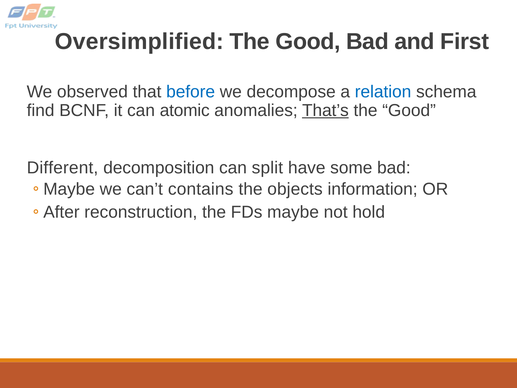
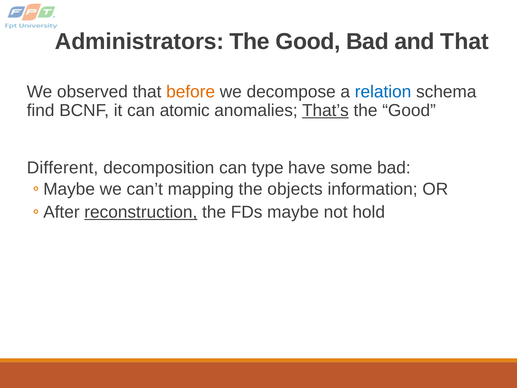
Oversimplified: Oversimplified -> Administrators (140, 42)
and First: First -> That (465, 42)
before colour: blue -> orange (191, 92)
split: split -> type (268, 168)
contains: contains -> mapping (201, 189)
reconstruction underline: none -> present (141, 212)
